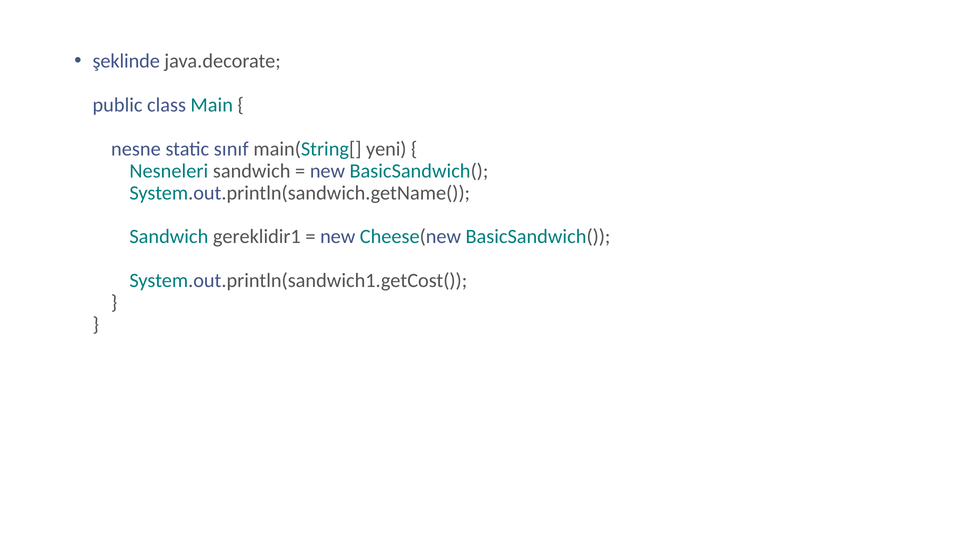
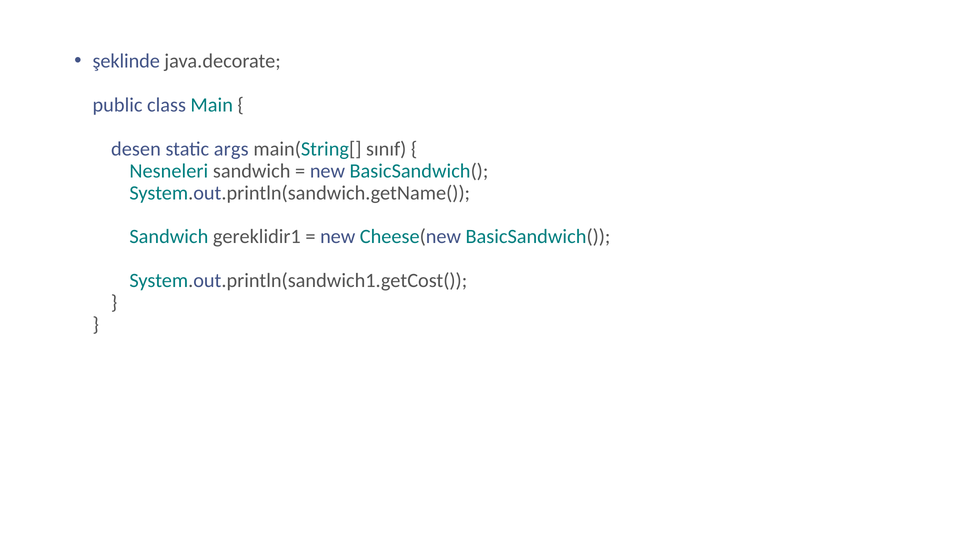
nesne: nesne -> desen (136, 149)
sınıf: sınıf -> args (231, 149)
yeni: yeni -> sınıf (386, 149)
